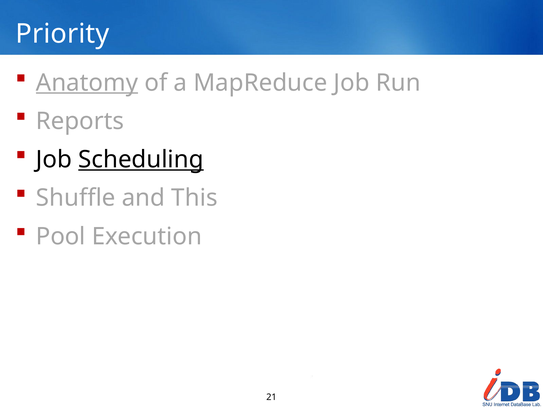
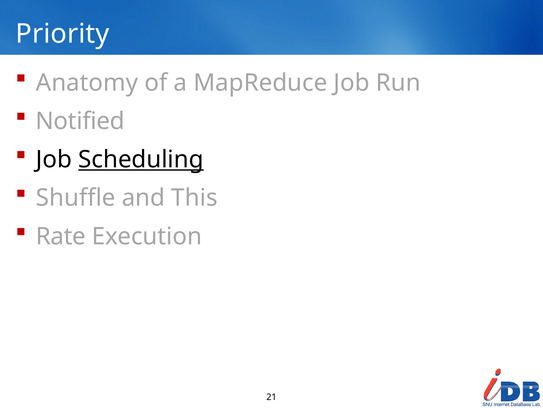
Anatomy underline: present -> none (87, 83)
Reports: Reports -> Notified (80, 121)
Pool: Pool -> Rate (61, 236)
